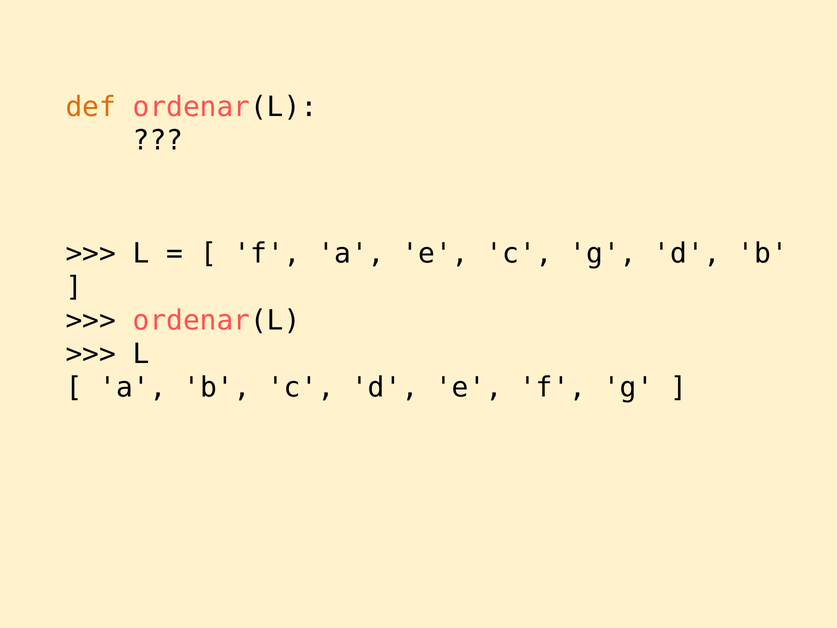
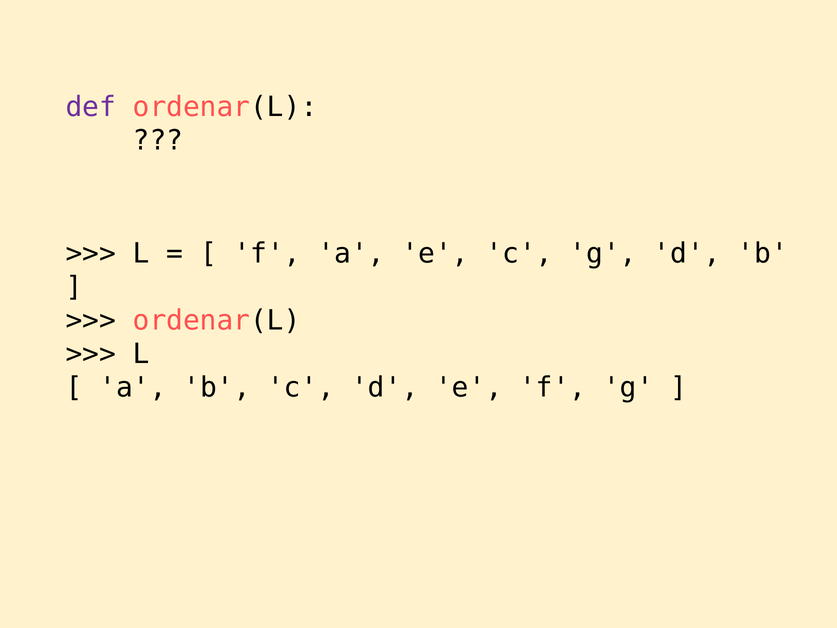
def colour: orange -> purple (91, 107)
